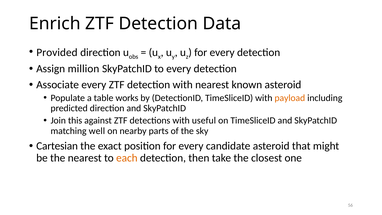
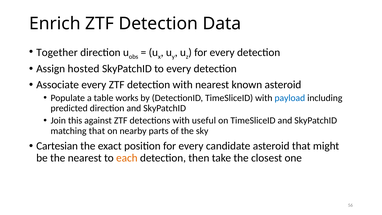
Provided: Provided -> Together (57, 52)
million: million -> hosted (83, 69)
payload colour: orange -> blue (290, 98)
matching well: well -> that (97, 131)
